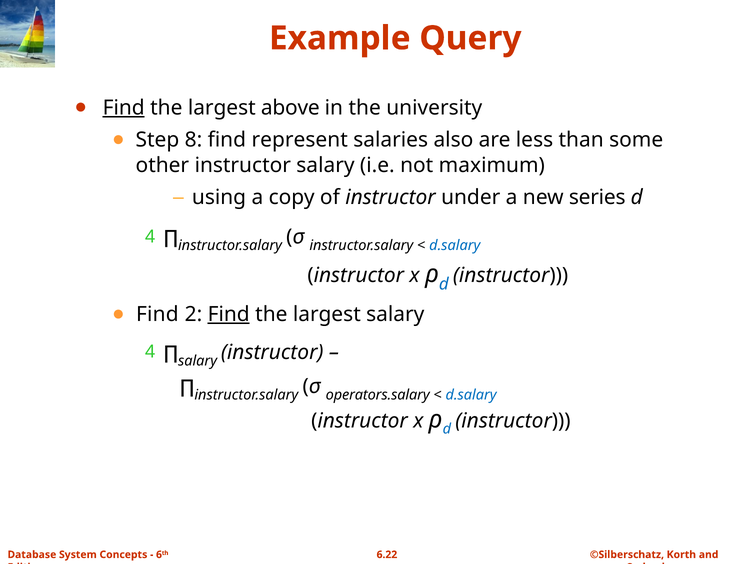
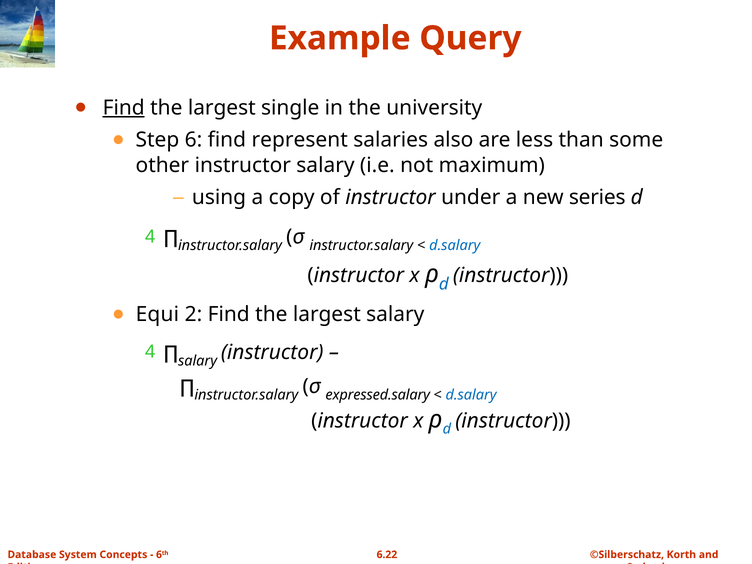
above: above -> single (290, 108)
8: 8 -> 6 (193, 140)
Find: Find -> Equi (157, 314)
Find underline: present -> none (229, 314)
operators.salary: operators.salary -> expressed.salary (378, 395)
